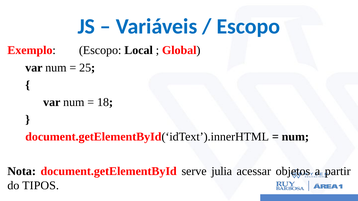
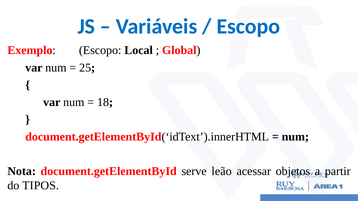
julia: julia -> leão (222, 172)
